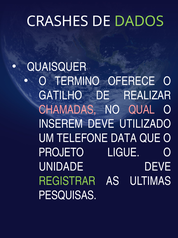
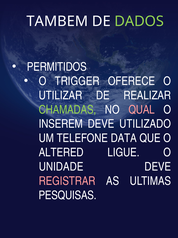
CRASHES: CRASHES -> TAMBEM (57, 21)
QUAISQUER: QUAISQUER -> PERMITIDOS (57, 67)
TERMINO: TERMINO -> TRIGGER (77, 81)
GATILHO: GATILHO -> UTILIZAR (60, 95)
CHAMADAS colour: pink -> light green (67, 109)
PROJETO: PROJETO -> ALTERED (61, 152)
REGISTRAR colour: light green -> pink (67, 181)
